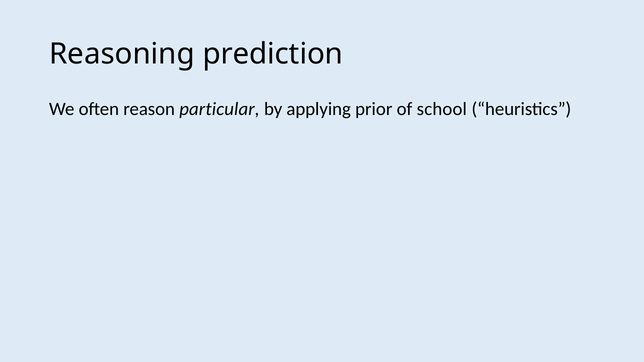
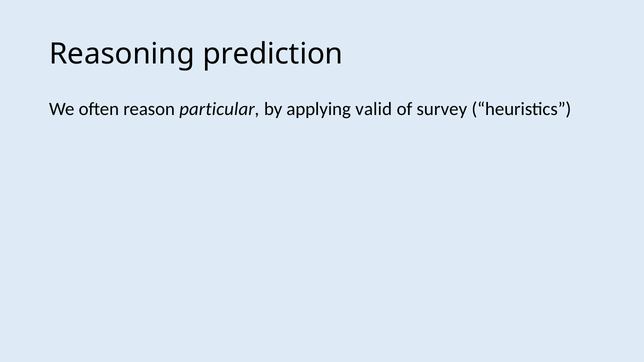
prior: prior -> valid (374, 109)
school: school -> survey (442, 109)
